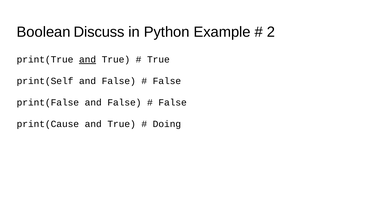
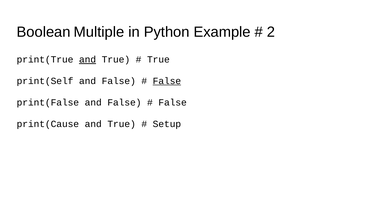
Discuss: Discuss -> Multiple (99, 32)
False underline: none -> present (167, 81)
Doing: Doing -> Setup (167, 124)
